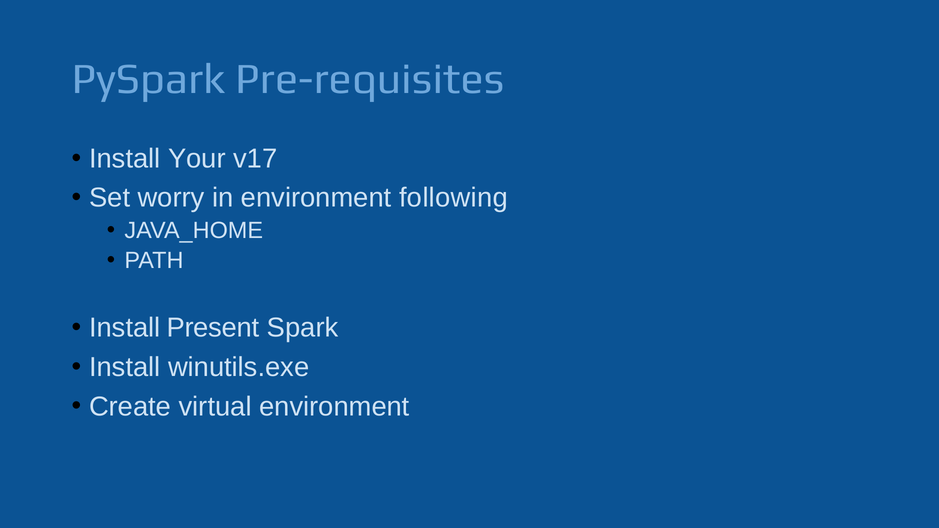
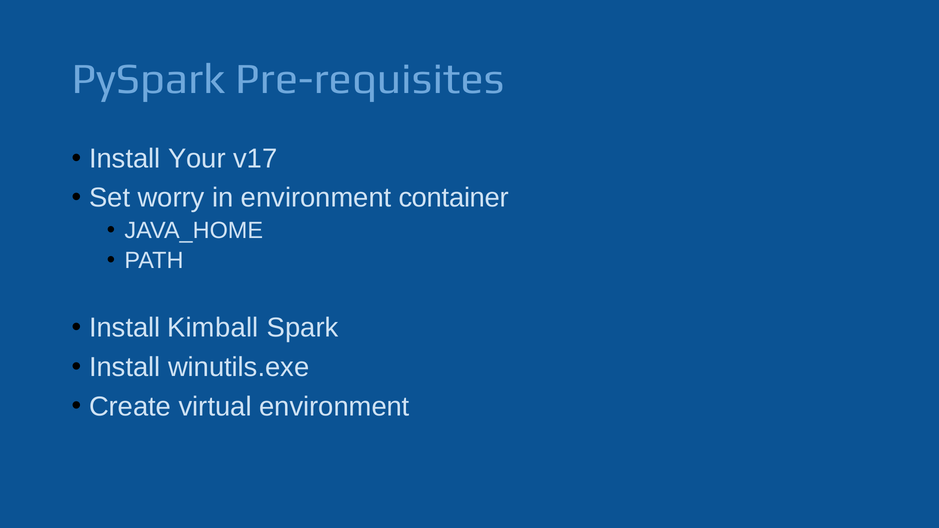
following: following -> container (454, 198)
Present: Present -> Kimball (213, 328)
